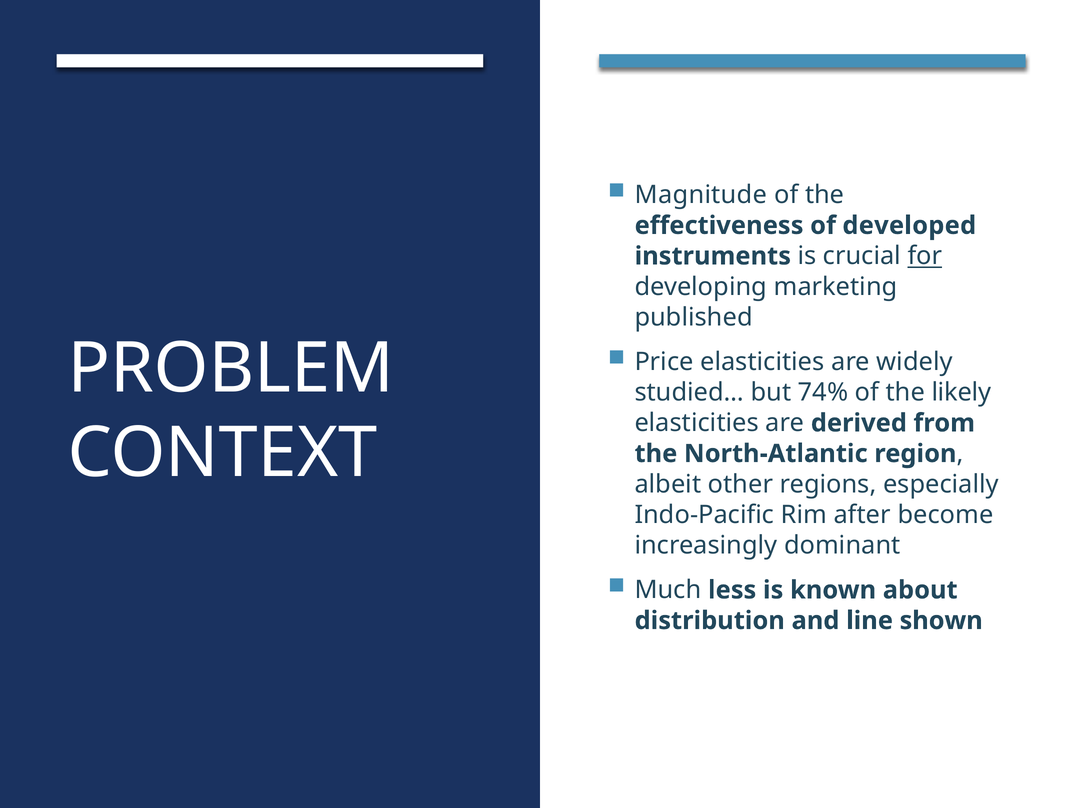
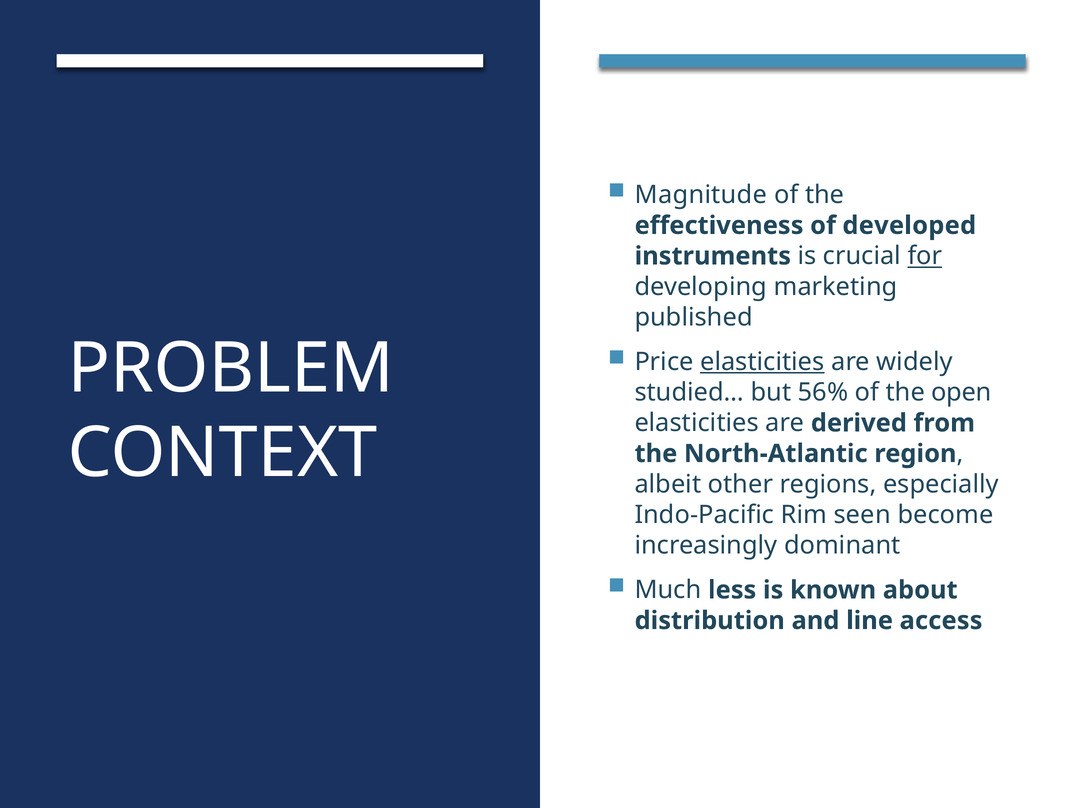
elasticities underline: none -> present (762, 362)
74%: 74% -> 56% (823, 392)
likely: likely -> open (961, 392)
after: after -> seen (862, 515)
shown: shown -> access (941, 620)
